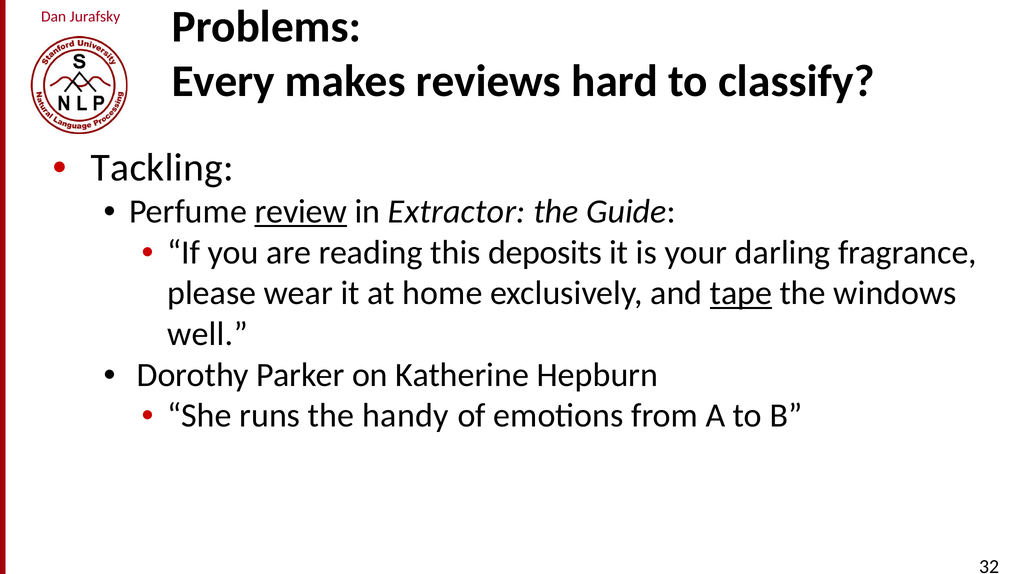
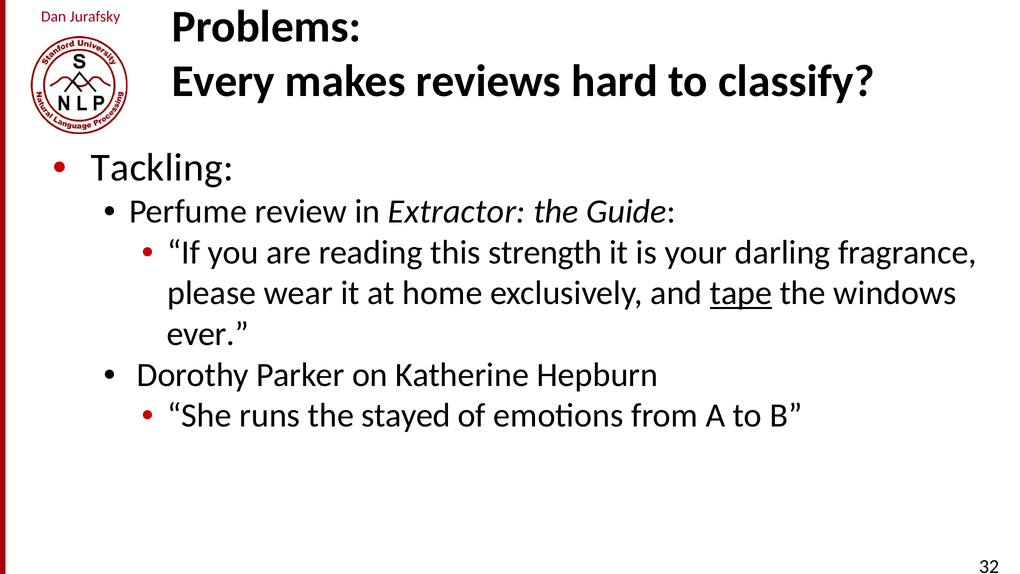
review underline: present -> none (301, 211)
deposits: deposits -> strength (545, 252)
well: well -> ever (208, 334)
handy: handy -> stayed (406, 415)
